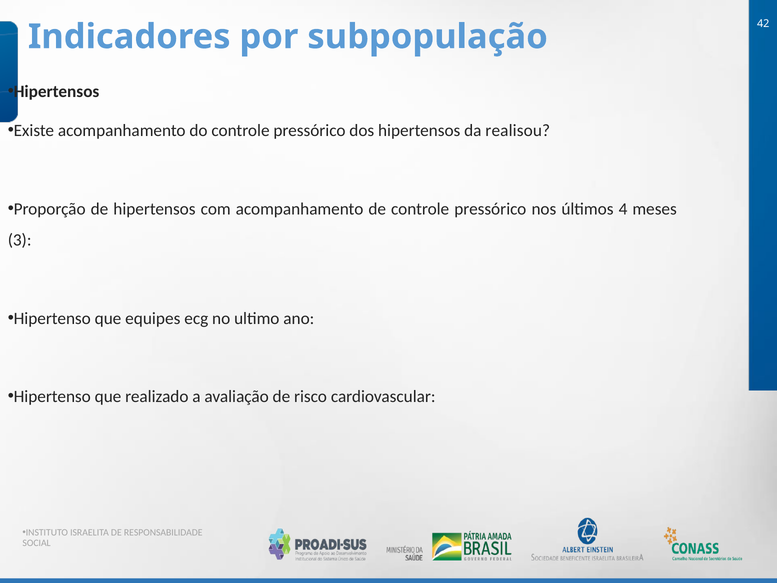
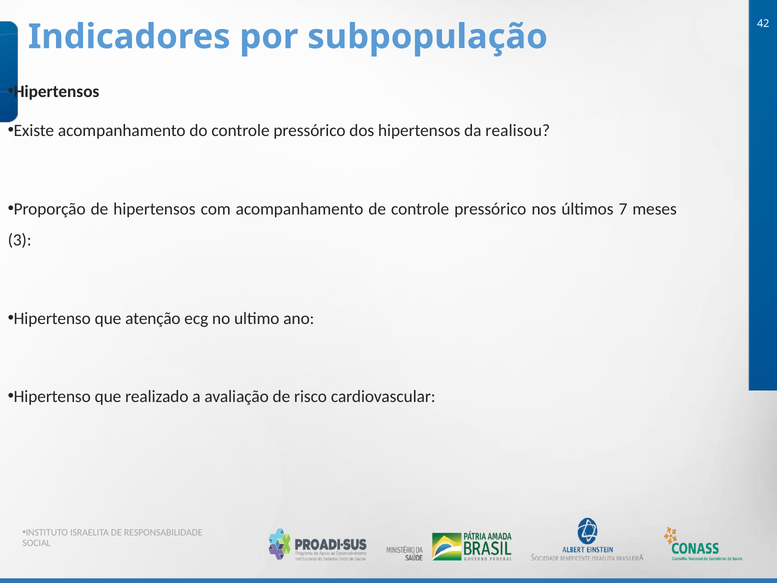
4: 4 -> 7 (623, 209)
equipes: equipes -> atenção (153, 318)
